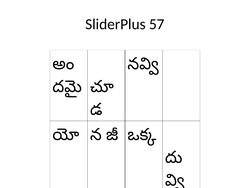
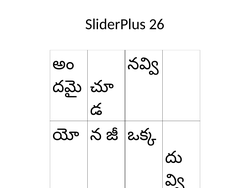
57: 57 -> 26 (157, 24)
